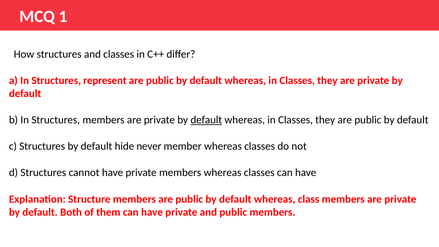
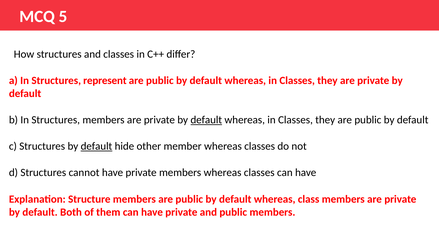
1: 1 -> 5 (63, 16)
default underline: none -> present (96, 146)
never: never -> other (149, 146)
